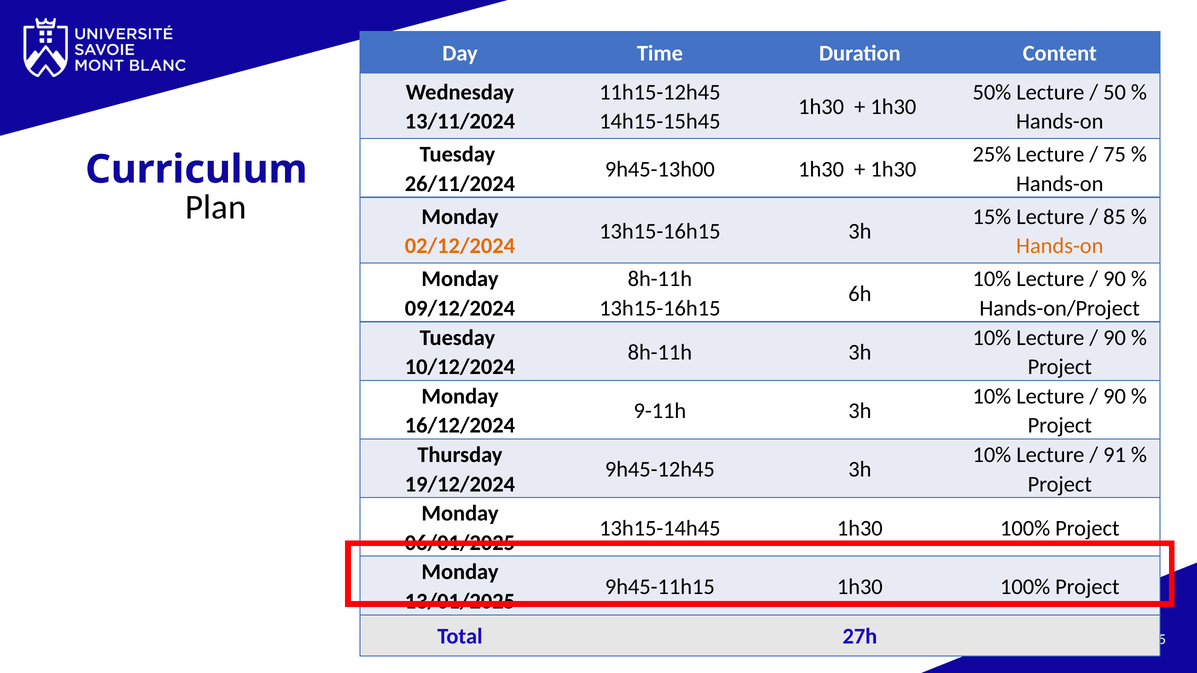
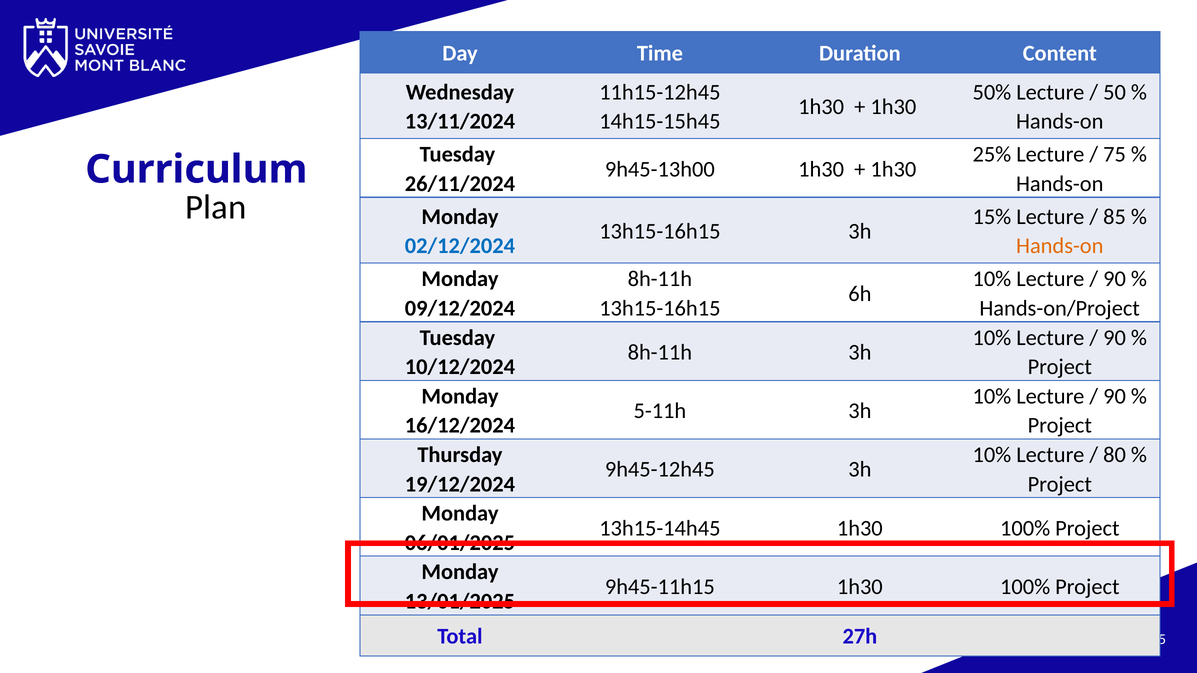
02/12/2024 colour: orange -> blue (460, 246)
9-11h: 9-11h -> 5-11h (660, 411)
91: 91 -> 80 (1115, 455)
